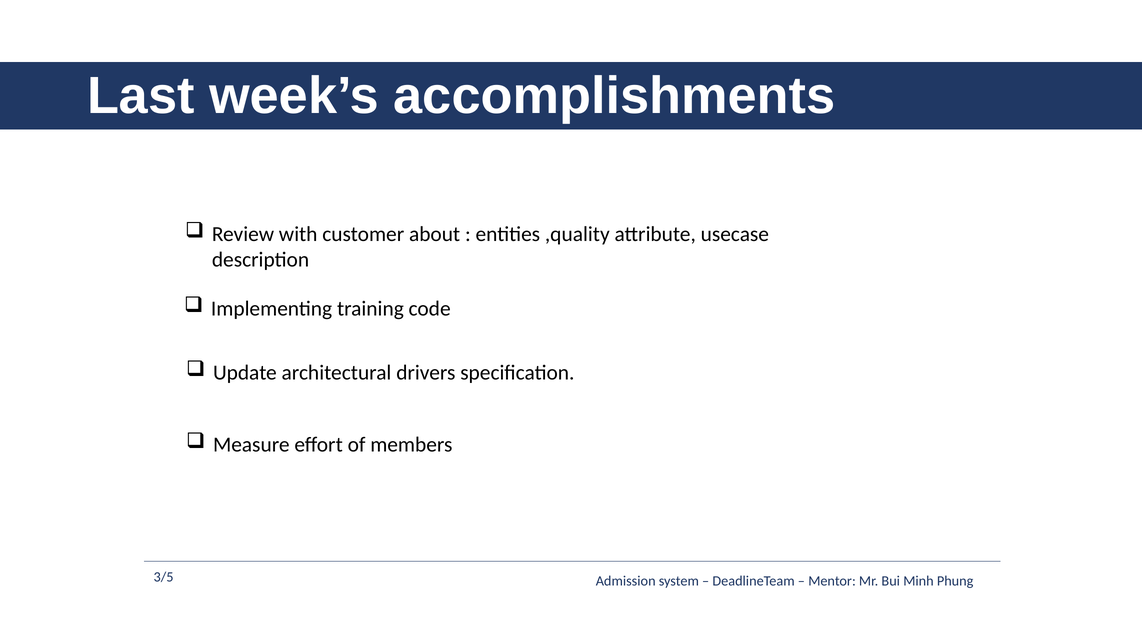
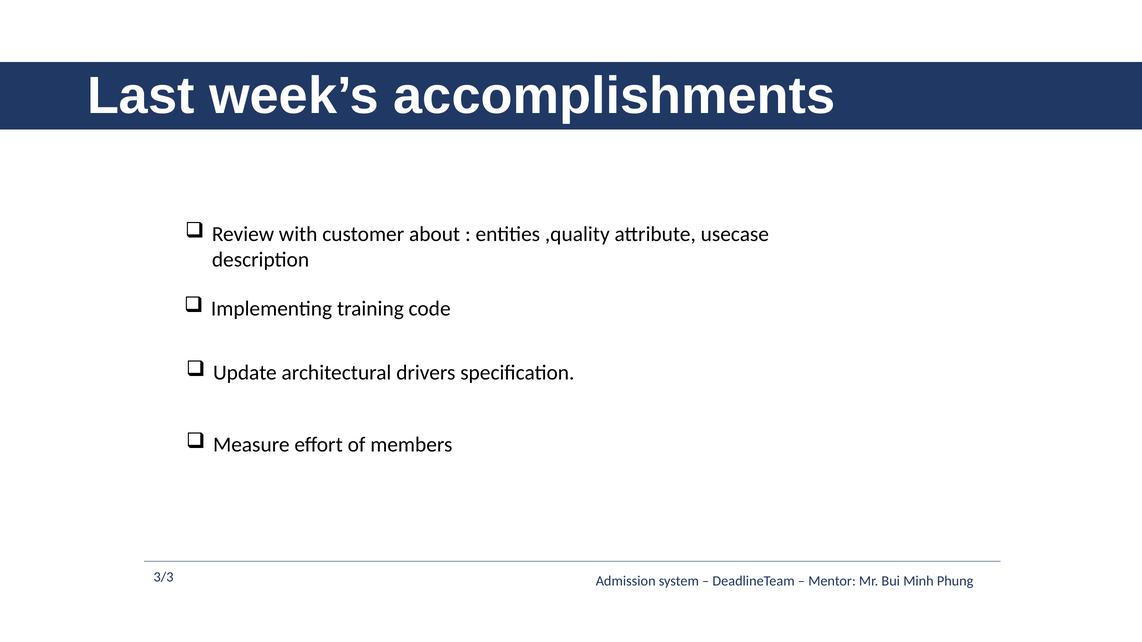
3/5: 3/5 -> 3/3 (164, 578)
